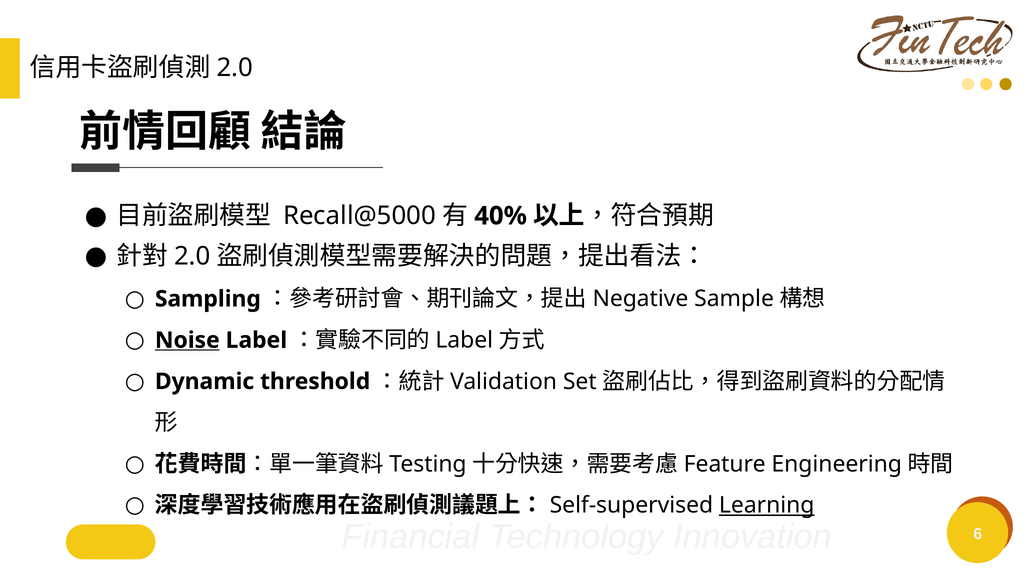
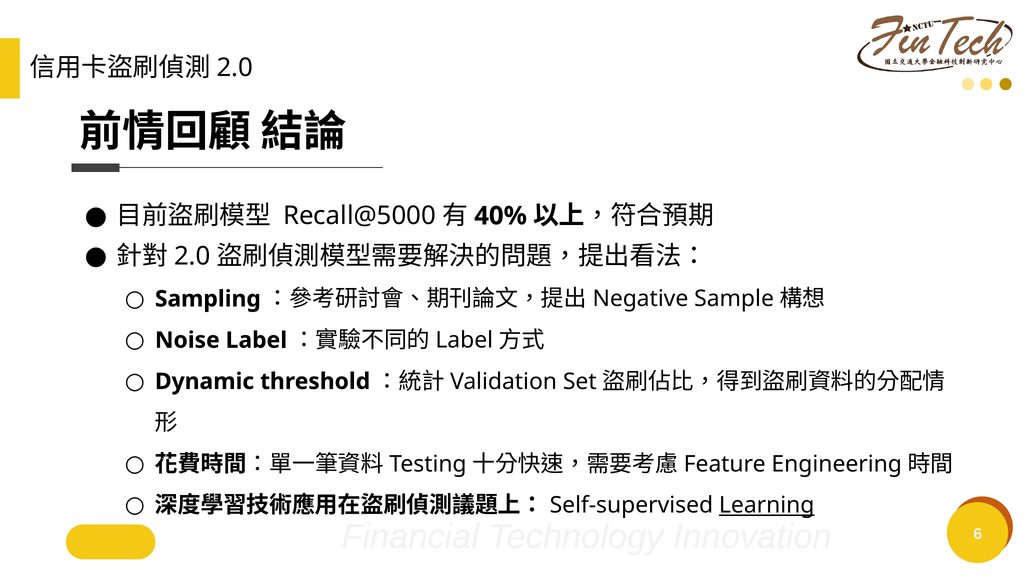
Noise underline: present -> none (187, 340)
